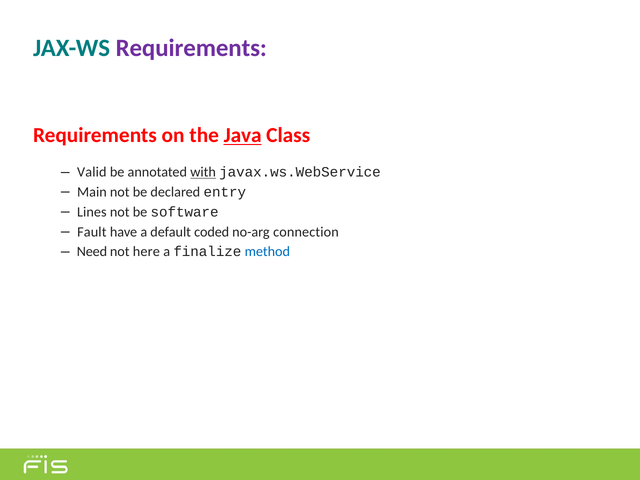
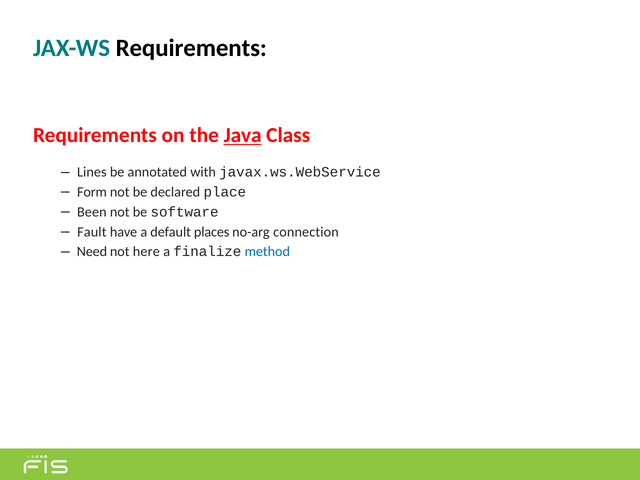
Requirements colour: purple -> black (191, 48)
Valid: Valid -> Lines (92, 172)
with underline: present -> none (203, 172)
Main: Main -> Form (92, 192)
entry: entry -> place (225, 192)
Lines: Lines -> Been (92, 212)
coded: coded -> places (212, 232)
